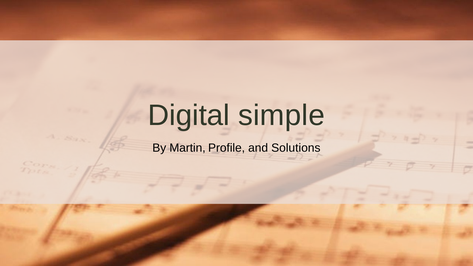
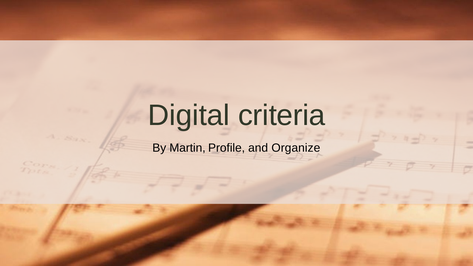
simple: simple -> criteria (282, 116)
Solutions: Solutions -> Organize (296, 148)
